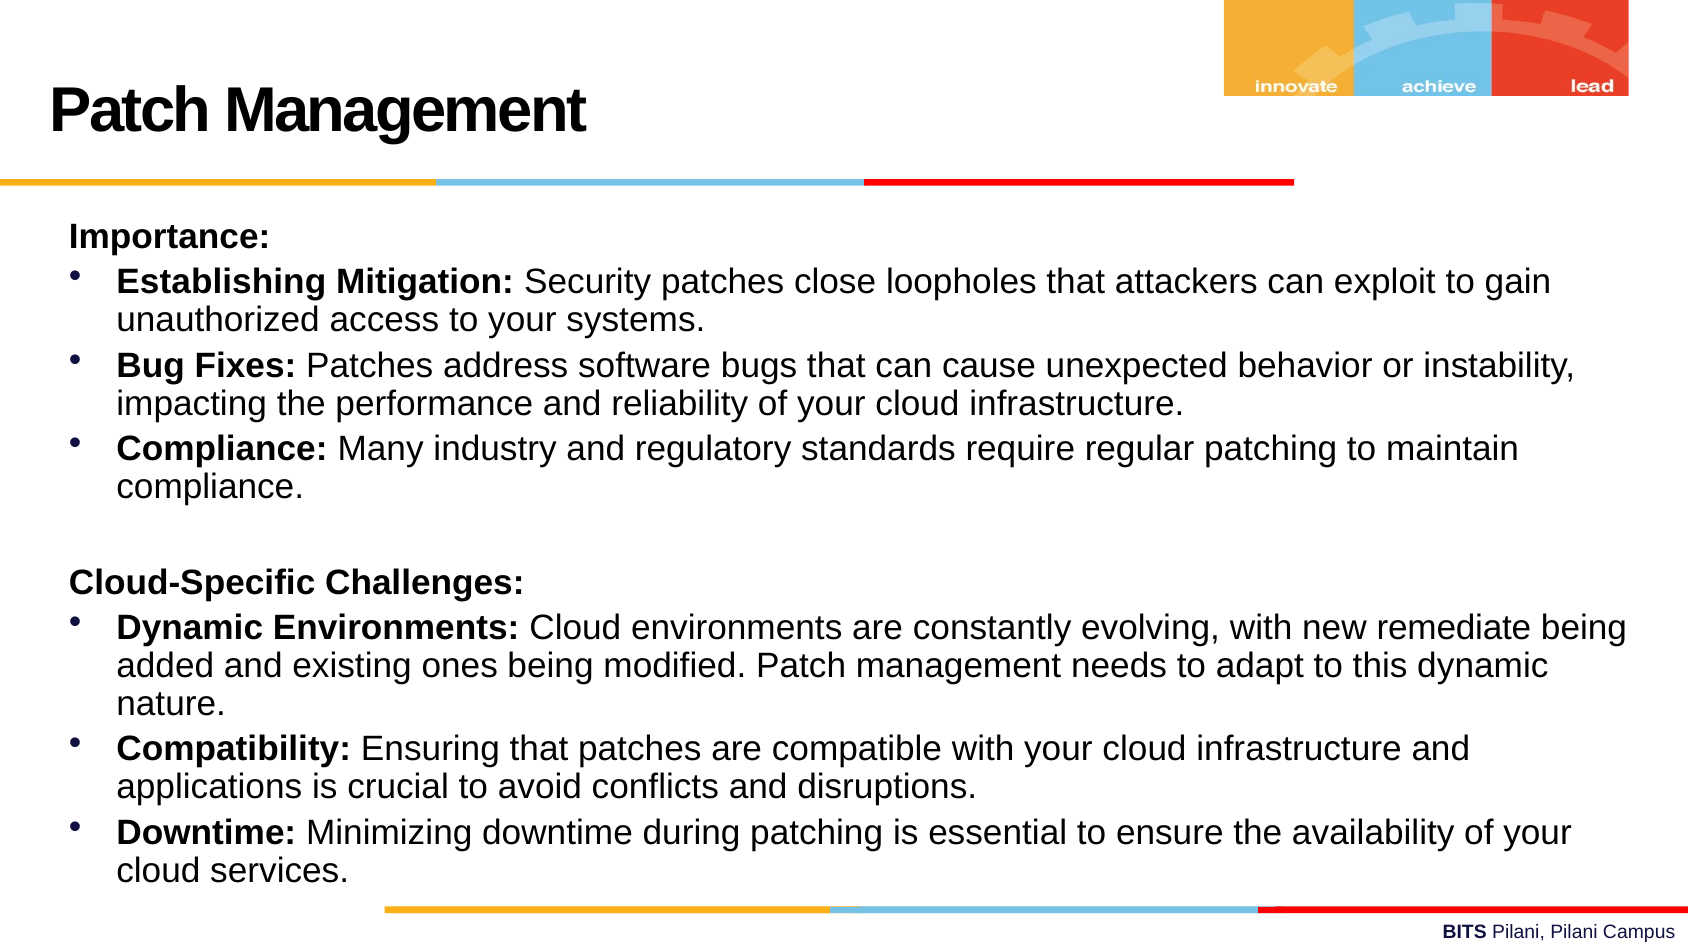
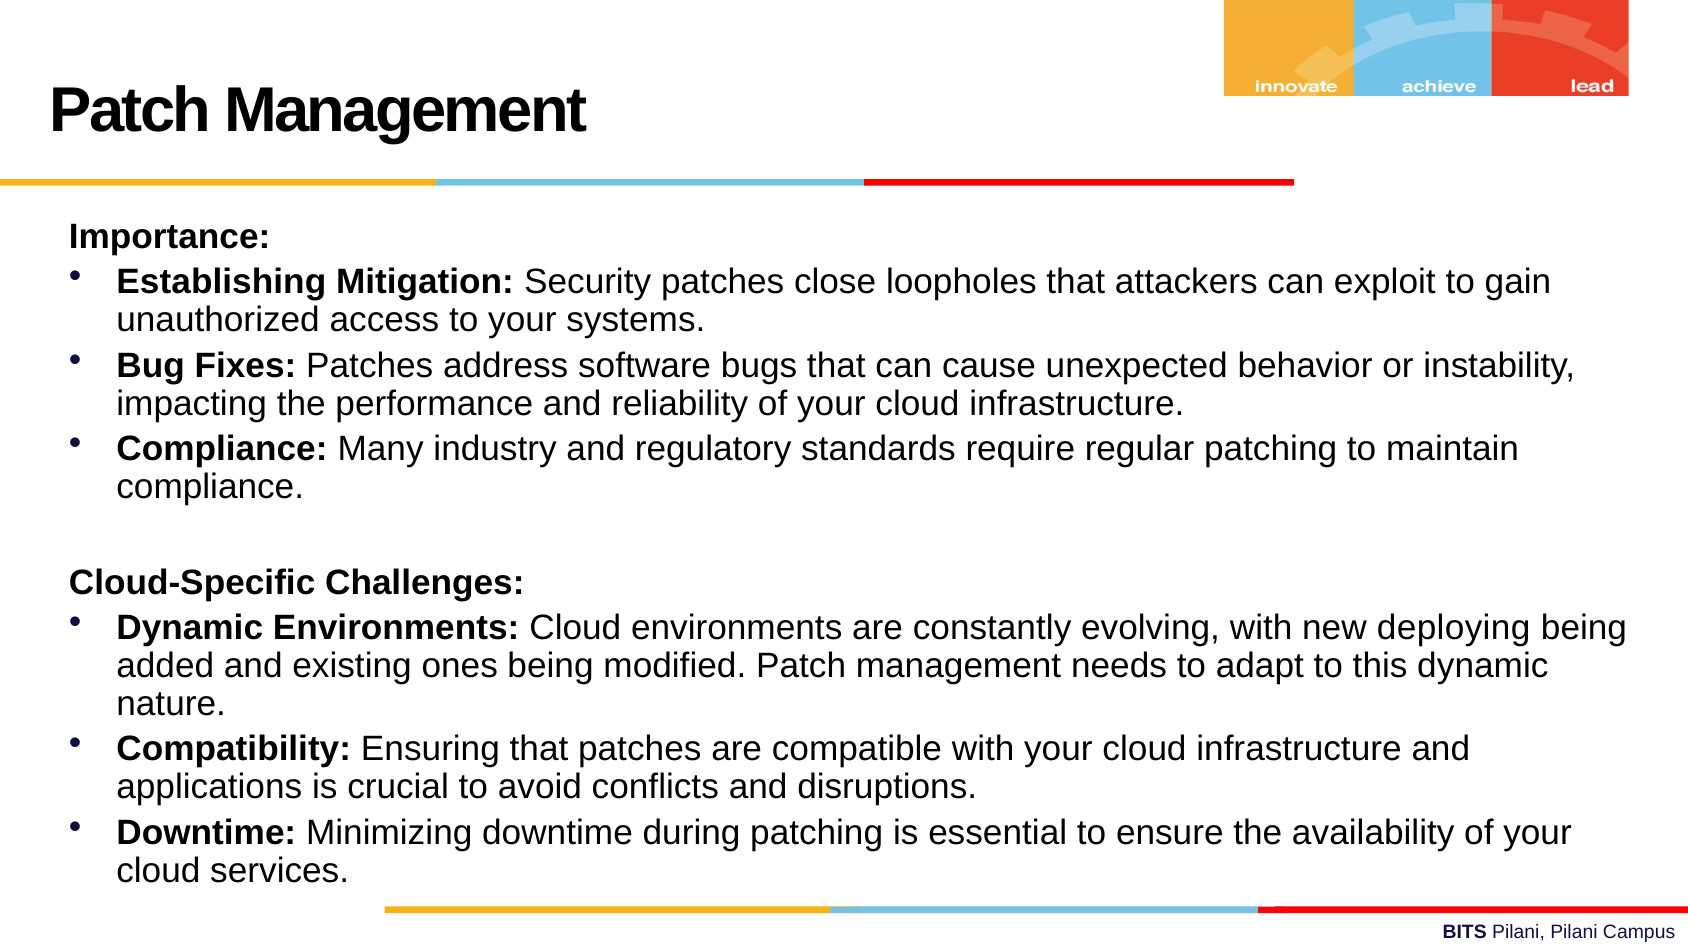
remediate: remediate -> deploying (1454, 628)
